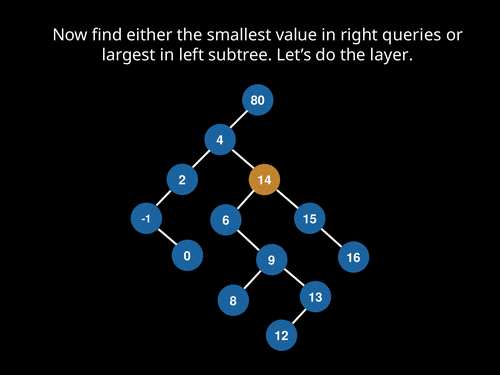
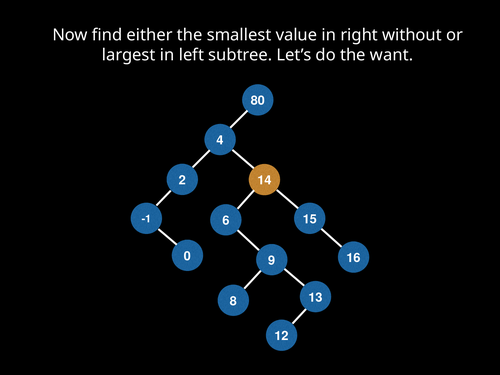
queries: queries -> without (412, 35)
layer: layer -> want (392, 55)
